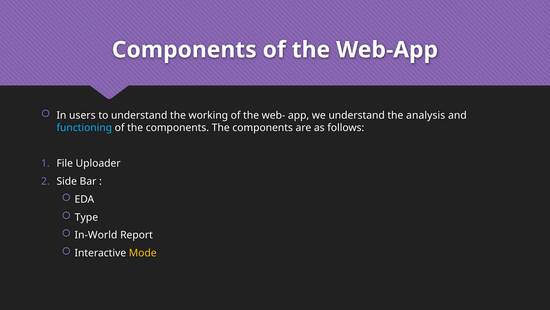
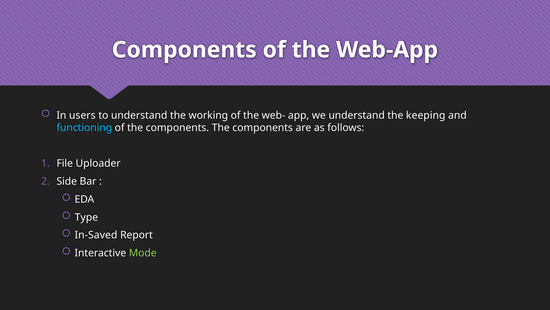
analysis: analysis -> keeping (426, 115)
In-World: In-World -> In-Saved (96, 235)
Mode colour: yellow -> light green (143, 253)
